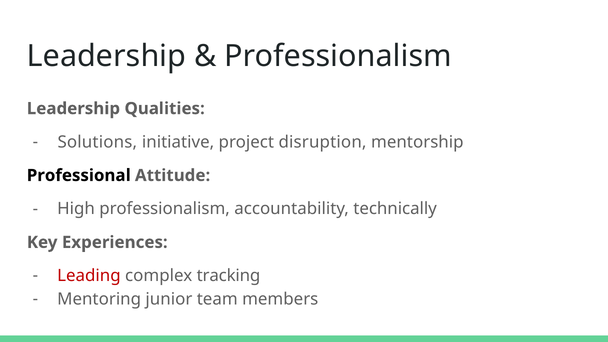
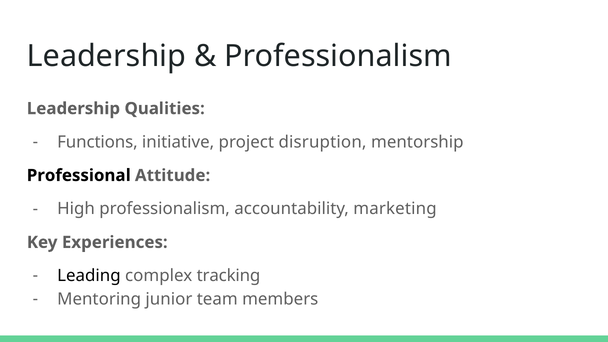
Solutions: Solutions -> Functions (97, 142)
technically: technically -> marketing (395, 209)
Leading colour: red -> black (89, 276)
